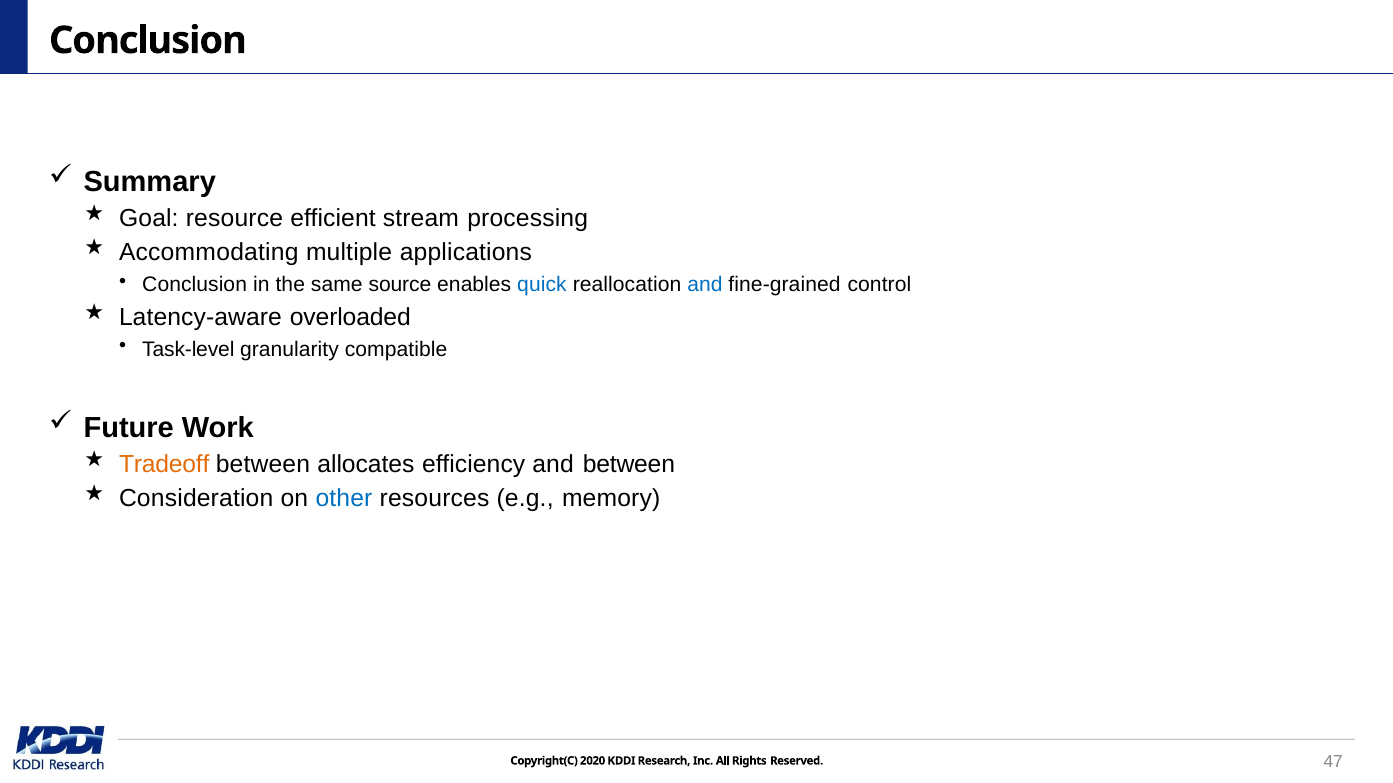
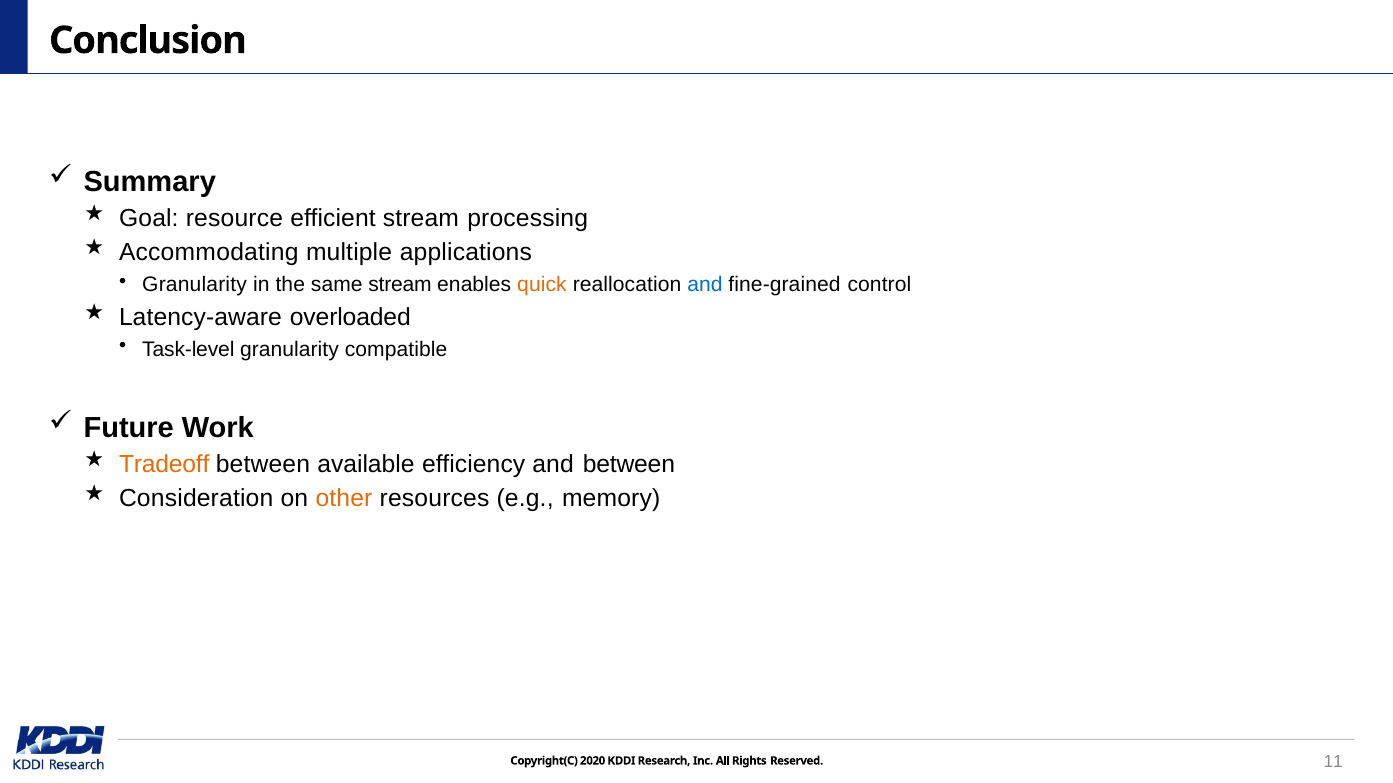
Conclusion: Conclusion -> Granularity (195, 285)
same source: source -> stream (400, 285)
quick colour: blue -> orange (542, 285)
allocates: allocates -> available (366, 465)
other colour: blue -> orange (344, 499)
47: 47 -> 11 (1333, 763)
